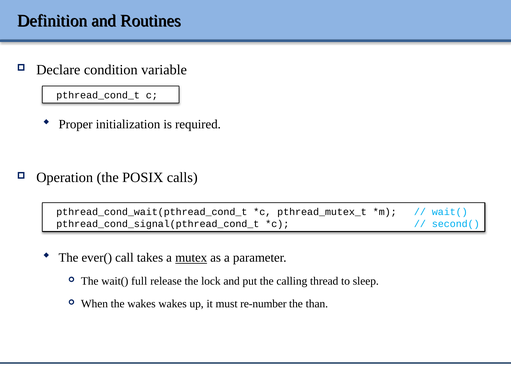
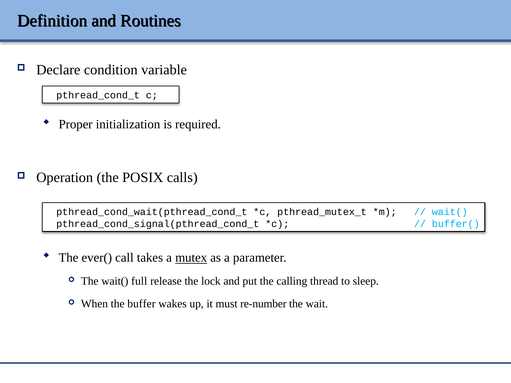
second(: second( -> buffer( (456, 224)
the wakes: wakes -> buffer (141, 304)
than: than -> wait (317, 304)
